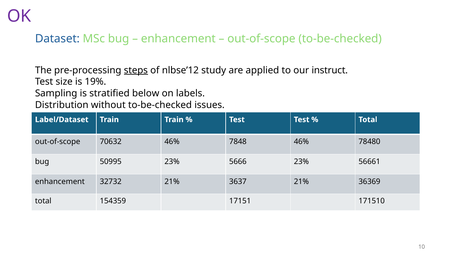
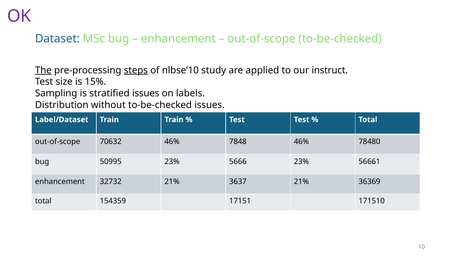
The underline: none -> present (43, 70)
nlbse’12: nlbse’12 -> nlbse’10 (180, 70)
19%: 19% -> 15% (95, 82)
stratified below: below -> issues (146, 93)
